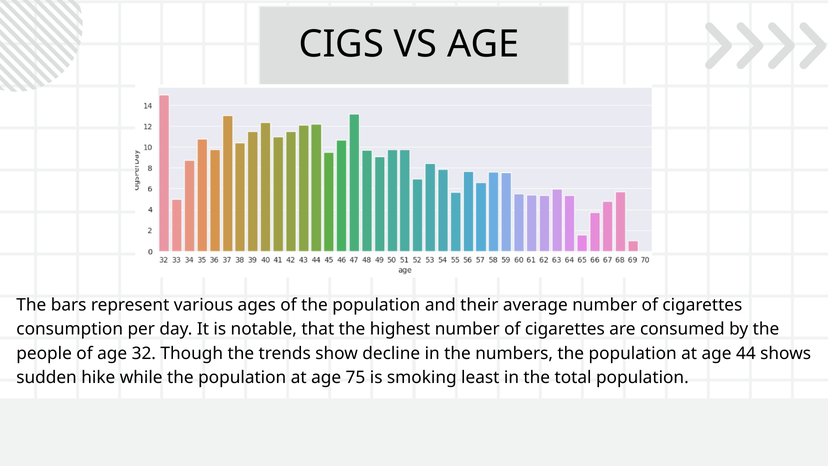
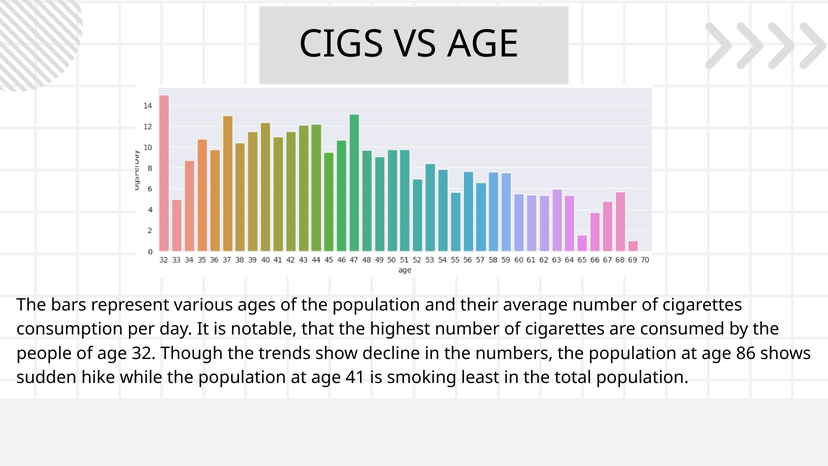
44: 44 -> 86 (746, 353)
75: 75 -> 41 (355, 377)
